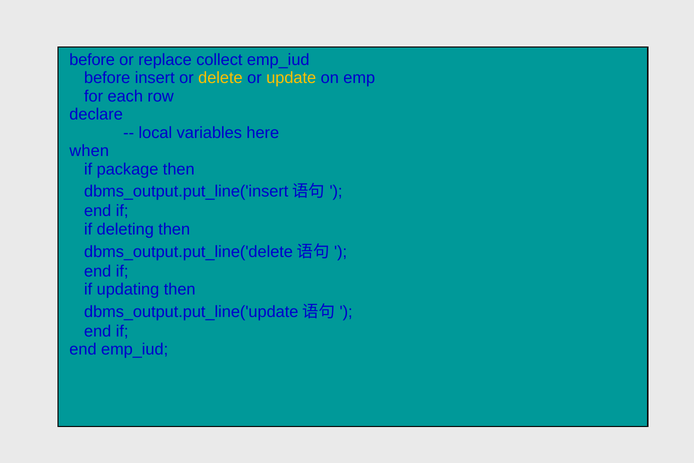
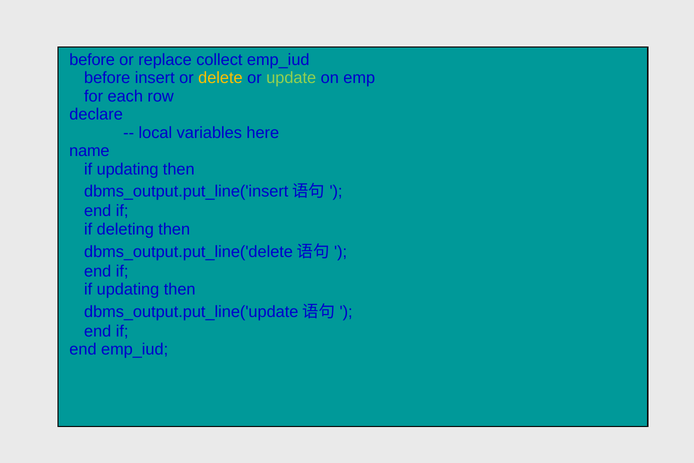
update colour: yellow -> light green (291, 78)
when: when -> name (89, 151)
package: package -> updating (128, 169)
